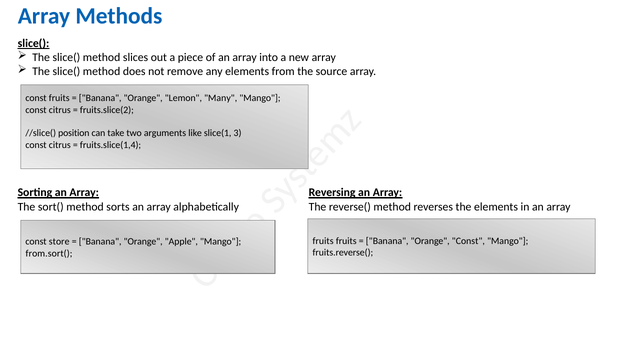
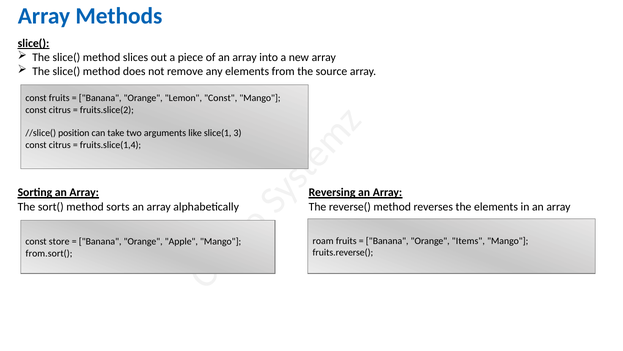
Lemon Many: Many -> Const (221, 98)
fruits: fruits -> roam (323, 241)
Orange Const: Const -> Items (468, 241)
